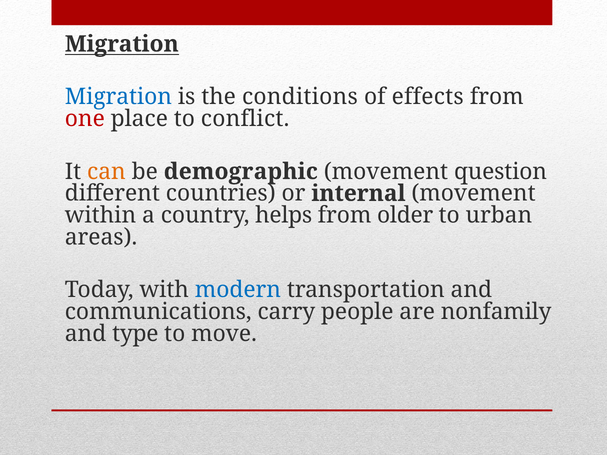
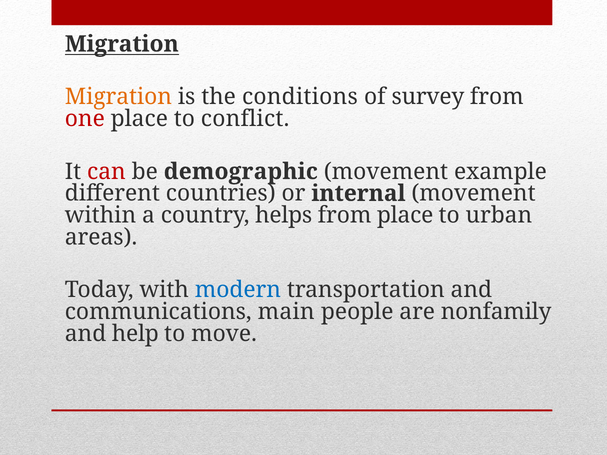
Migration colour: blue -> orange (118, 97)
effects: effects -> survey (428, 97)
can colour: orange -> red (106, 172)
question: question -> example (500, 172)
from older: older -> place (405, 215)
carry: carry -> main (286, 312)
type: type -> help (135, 334)
